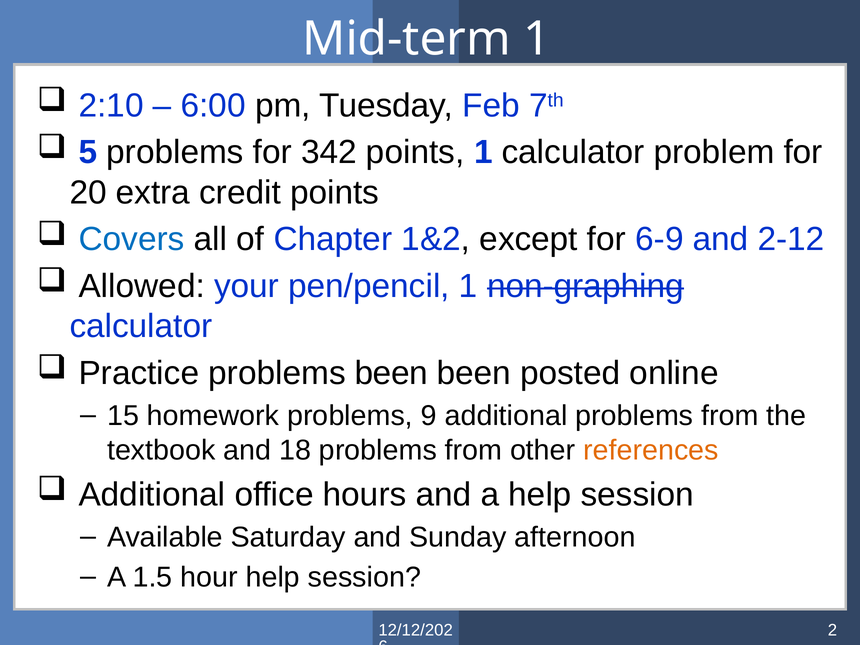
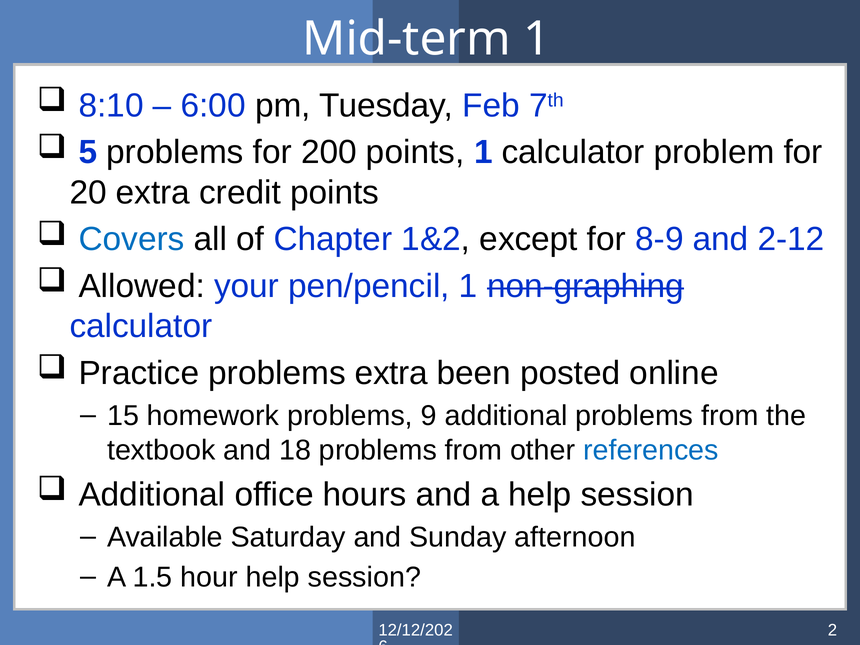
2:10: 2:10 -> 8:10 (111, 106)
342: 342 -> 200 (329, 152)
6-9: 6-9 -> 8-9 (660, 239)
problems been: been -> extra (391, 373)
references colour: orange -> blue (651, 450)
